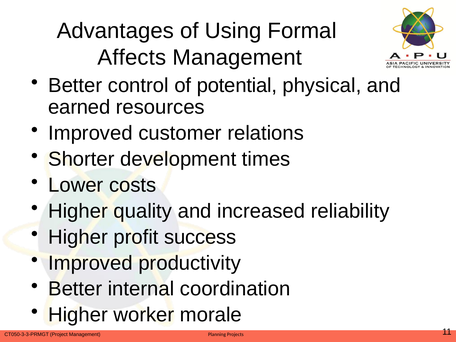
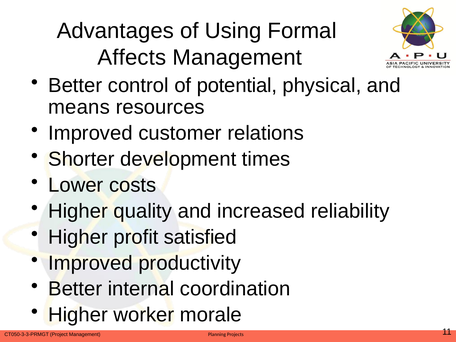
earned: earned -> means (79, 107)
success: success -> satisfied (200, 237)
